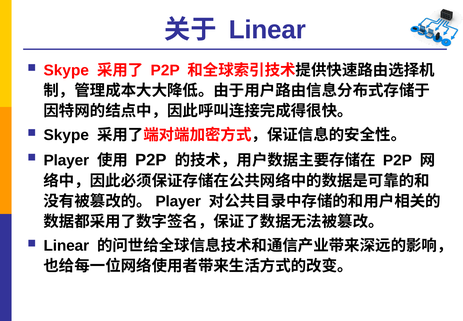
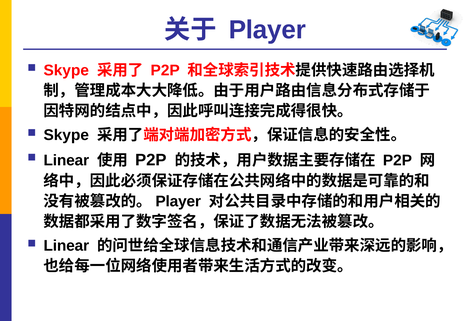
Linear: Linear -> Player (267, 30)
Player: Player -> Linear (66, 160)
